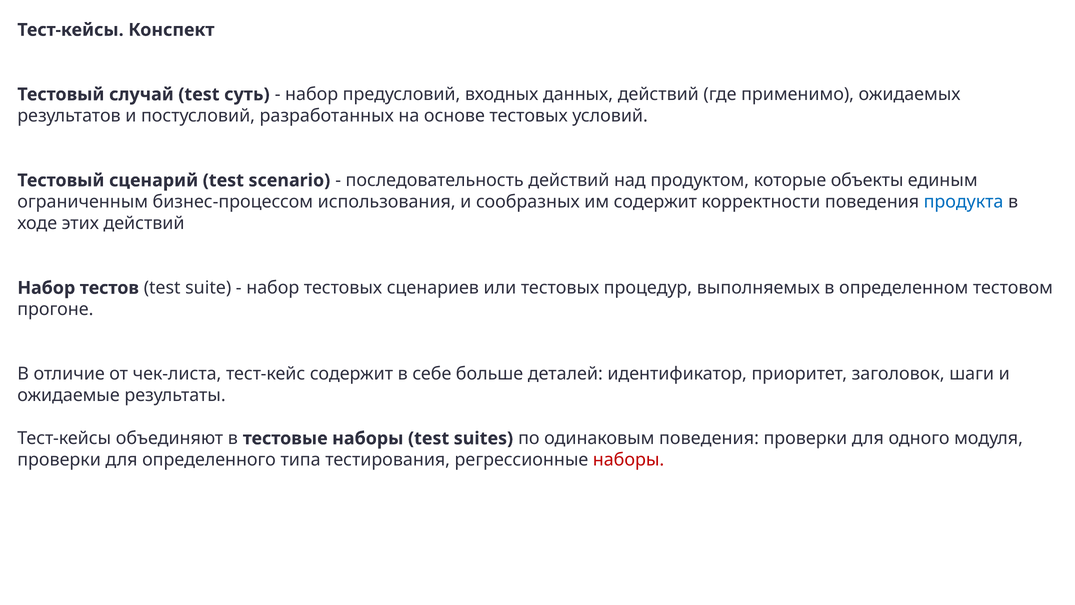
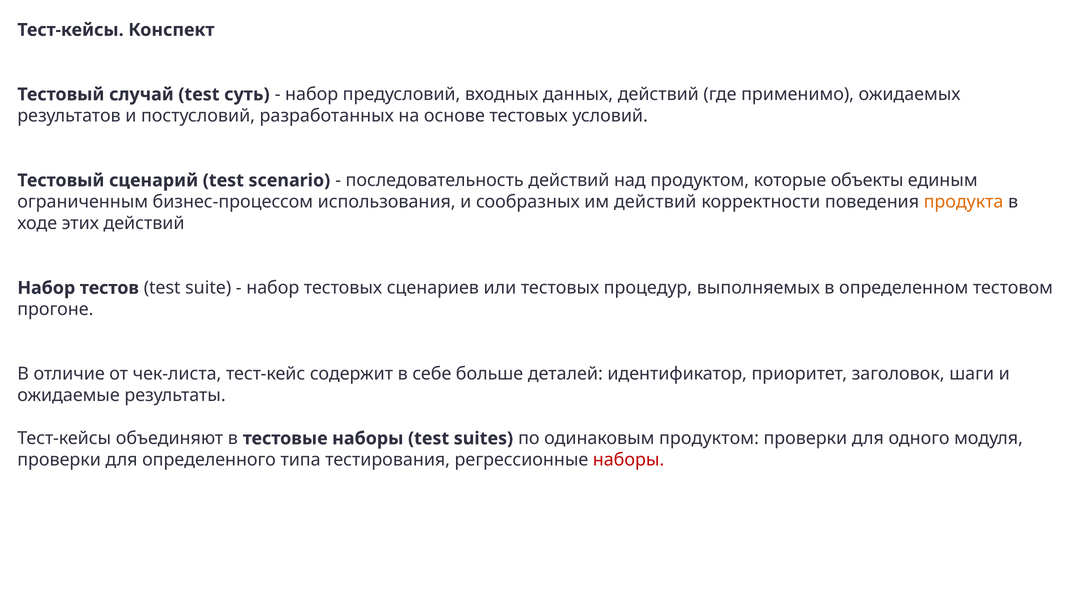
им содержит: содержит -> действий (655, 202)
продукта colour: blue -> orange (964, 202)
одинаковым поведения: поведения -> продуктом (709, 438)
